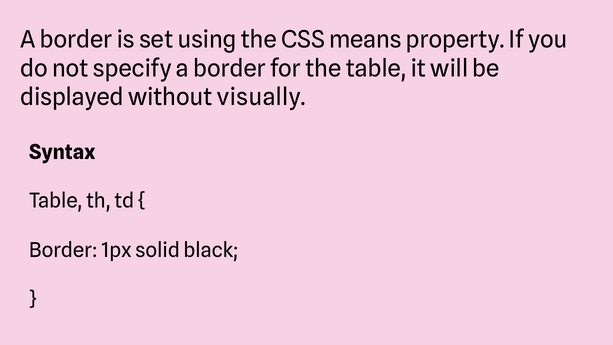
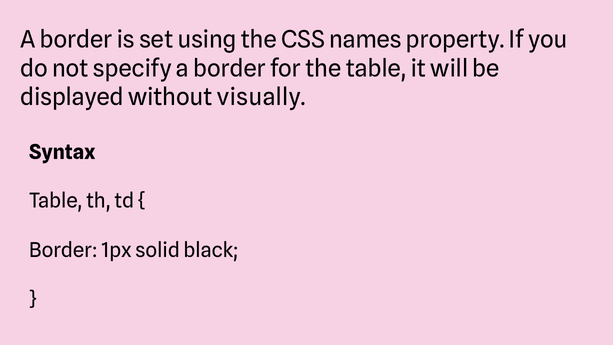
means: means -> names (365, 40)
